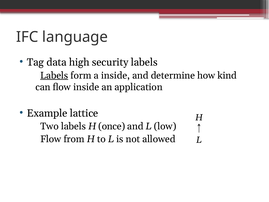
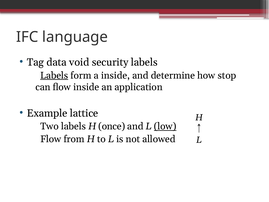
high: high -> void (79, 62)
kind: kind -> stop (227, 75)
low underline: none -> present (165, 126)
